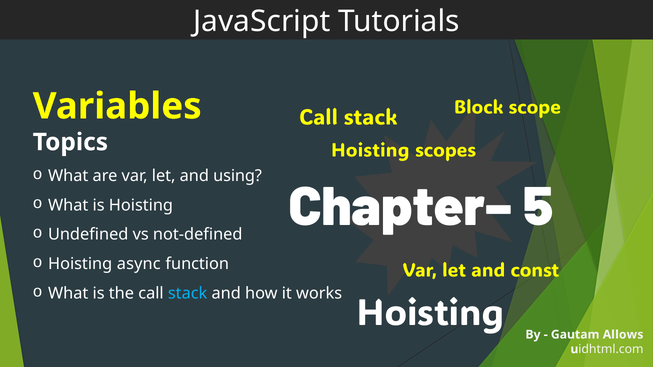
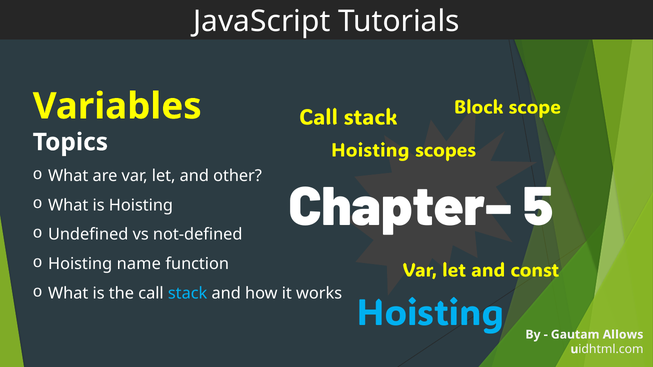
using: using -> other (238, 176)
async: async -> name (139, 264)
Hoisting colour: white -> light blue (430, 313)
